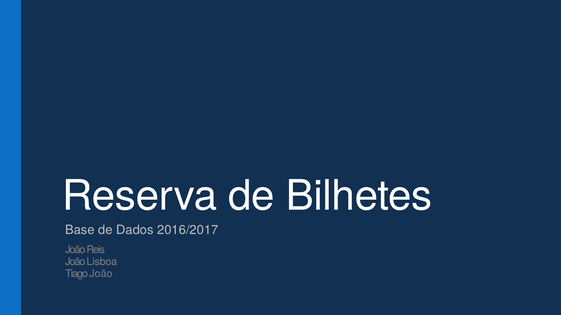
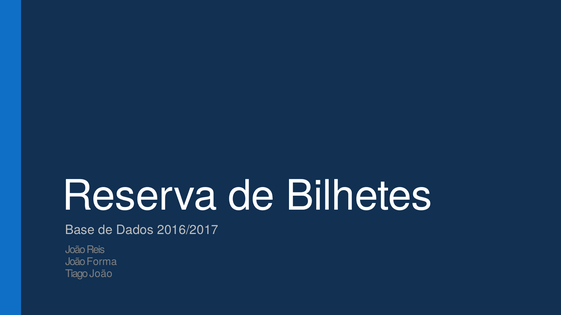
Lisboa: Lisboa -> Forma (102, 262)
